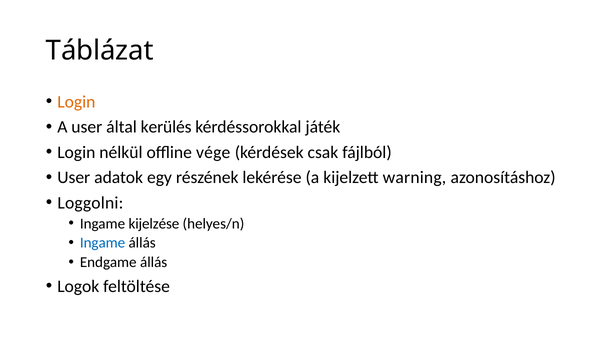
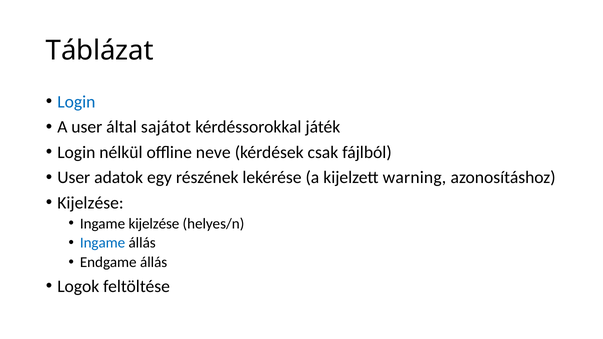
Login colour: orange -> blue (76, 102)
kerülés: kerülés -> sajátot (166, 127)
vége: vége -> neve (213, 152)
Loggolni: Loggolni -> Kijelzése (90, 203)
